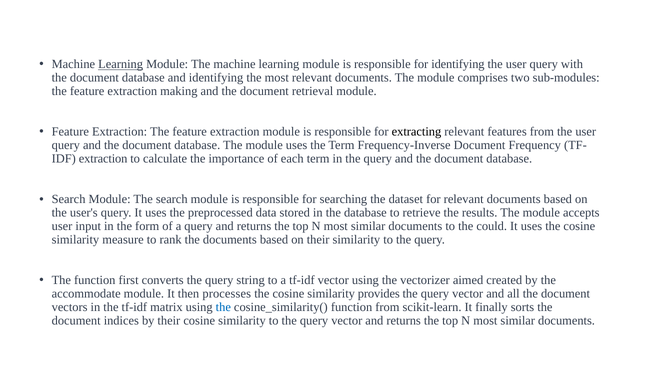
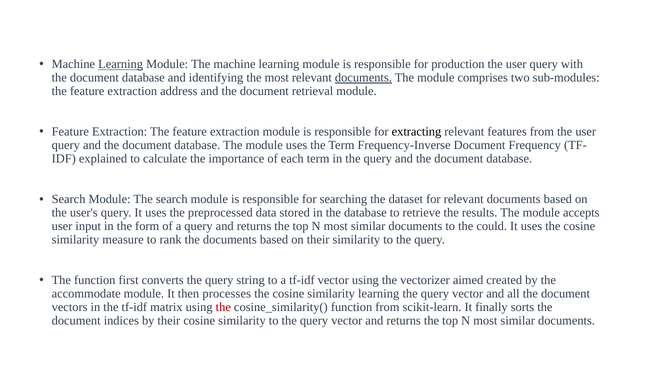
for identifying: identifying -> production (458, 64)
documents underline: none -> present (363, 78)
making: making -> address (179, 91)
extraction: extraction -> explained (103, 159)
similarity provides: provides -> learning (379, 294)
the colour: blue -> red (223, 307)
